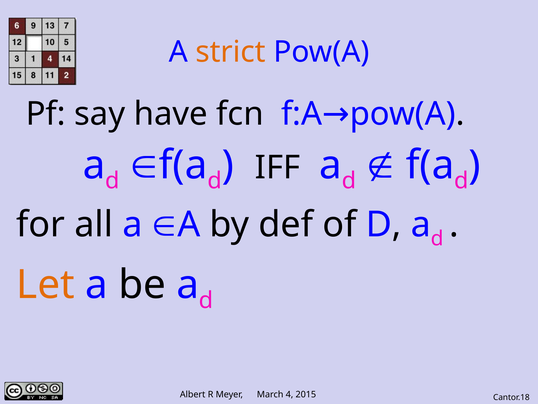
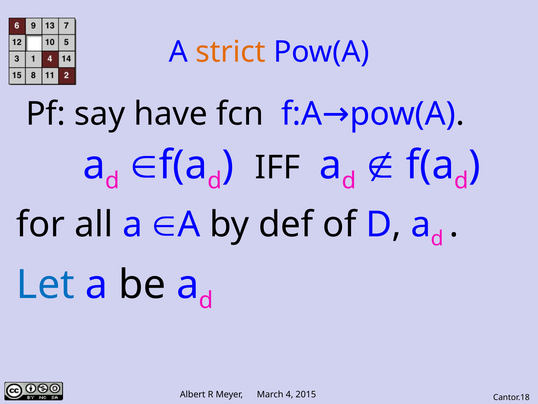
Let colour: orange -> blue (46, 284)
